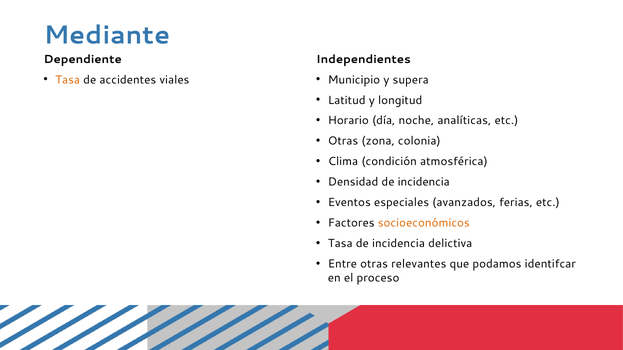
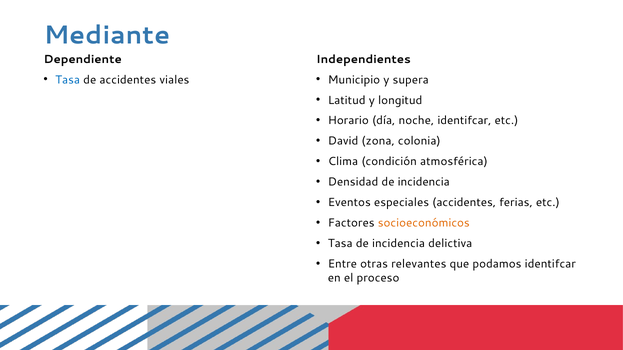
Tasa colour: orange -> blue (68, 80)
noche analíticas: analíticas -> identifcar (464, 121)
Otras: Otras -> David (343, 141)
especiales avanzados: avanzados -> accidentes (464, 203)
